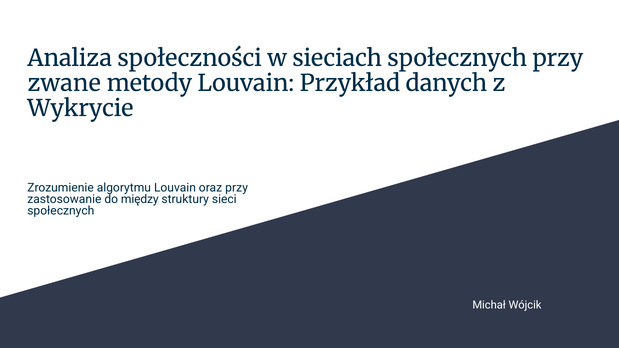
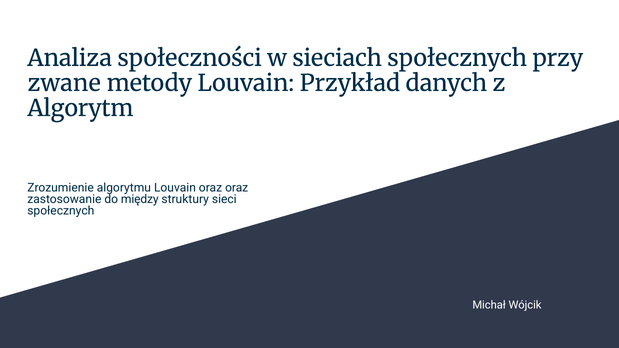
Wykrycie: Wykrycie -> Algorytm (80, 108)
oraz przy: przy -> oraz (237, 188)
